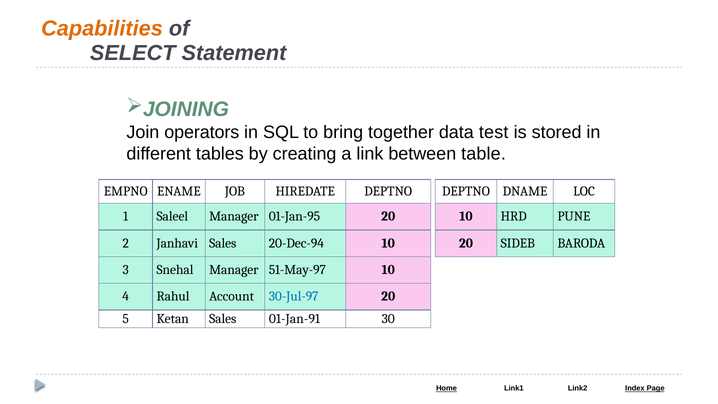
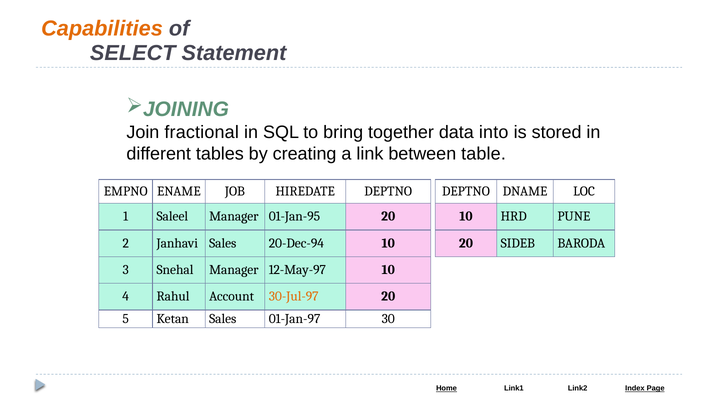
operators: operators -> fractional (202, 132)
test: test -> into (494, 132)
51-May-97: 51-May-97 -> 12-May-97 (297, 270)
30-Jul-97 colour: blue -> orange (294, 296)
01-Jan-91: 01-Jan-91 -> 01-Jan-97 (295, 319)
